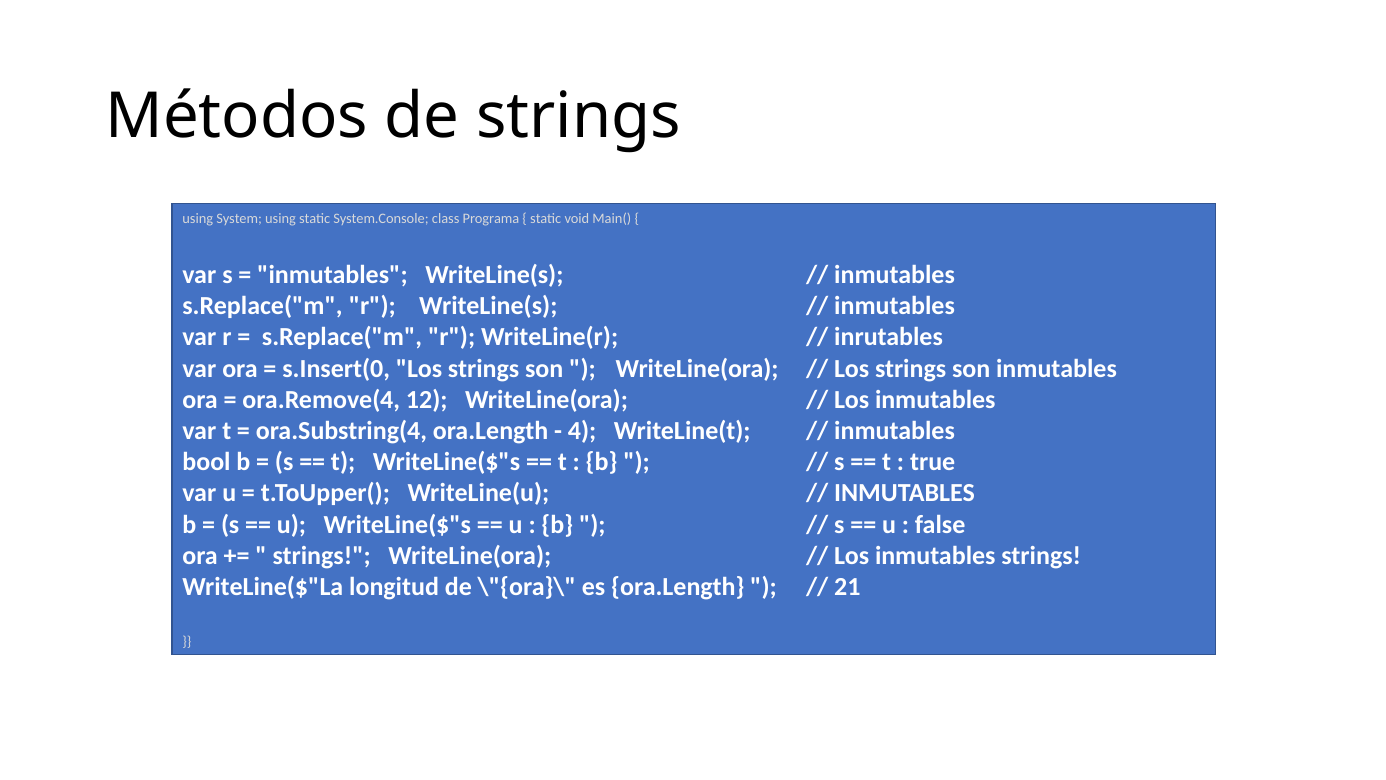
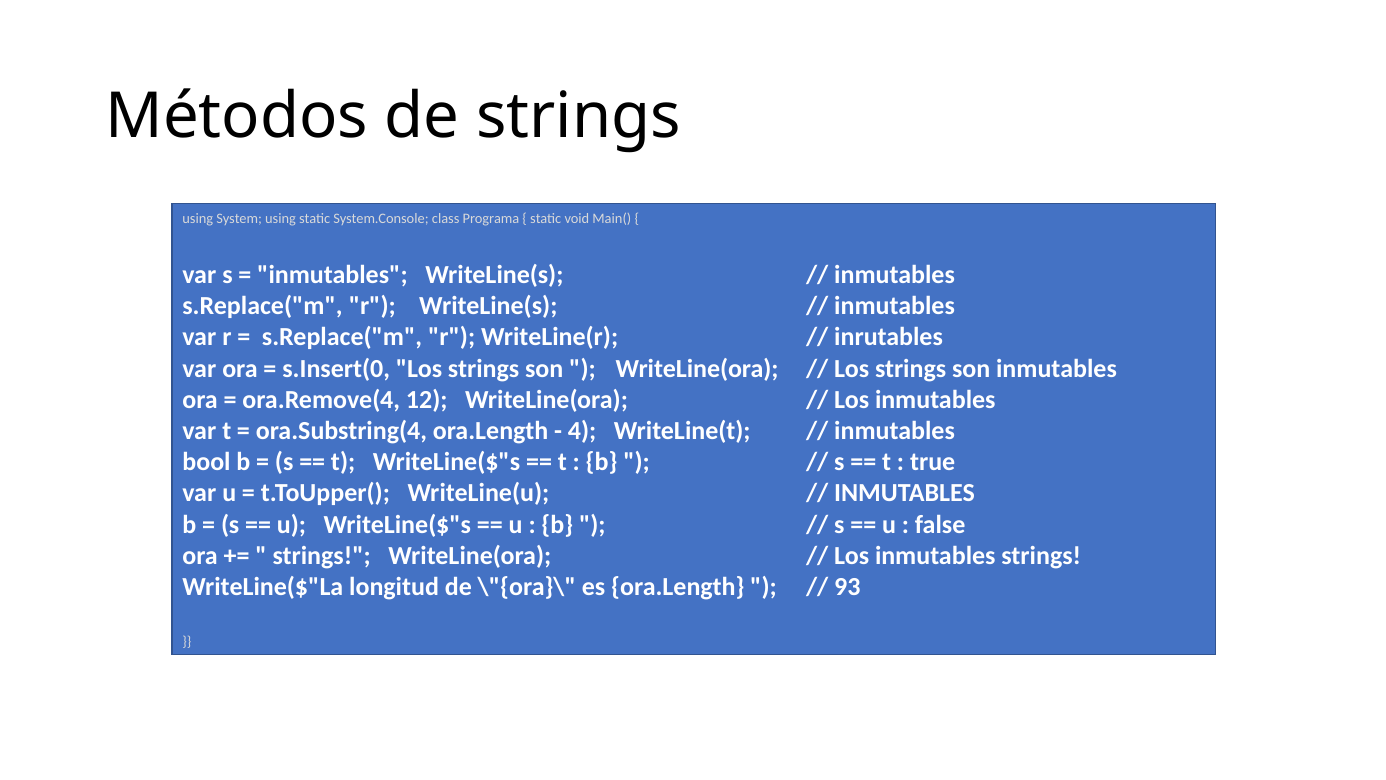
21: 21 -> 93 (847, 587)
